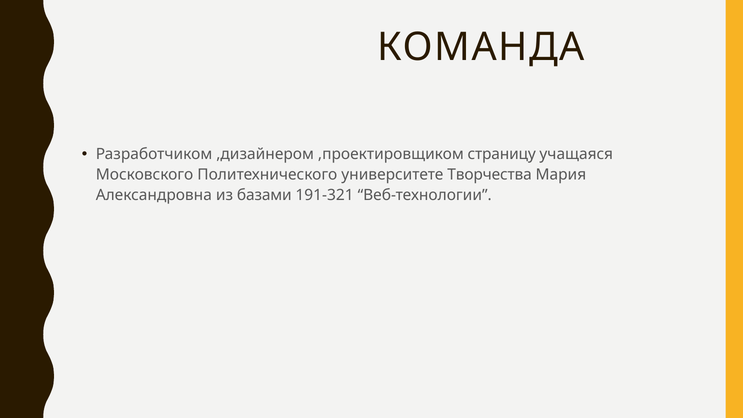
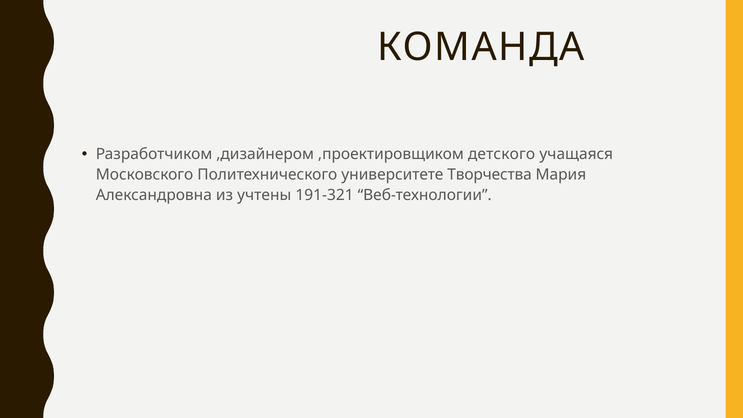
страницу: страницу -> детского (502, 154)
базами: базами -> учтены (264, 195)
